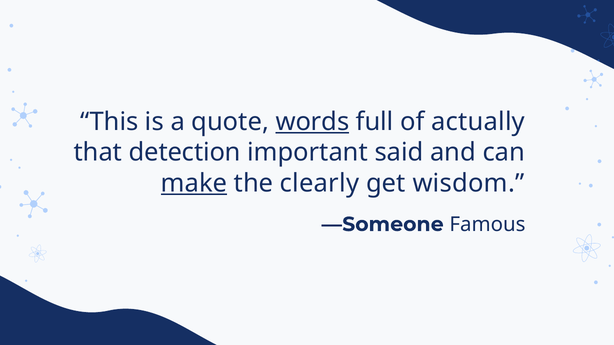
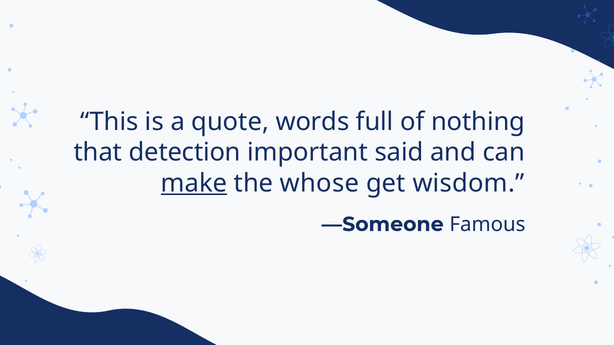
words underline: present -> none (312, 122)
actually: actually -> nothing (478, 122)
clearly: clearly -> whose (320, 183)
